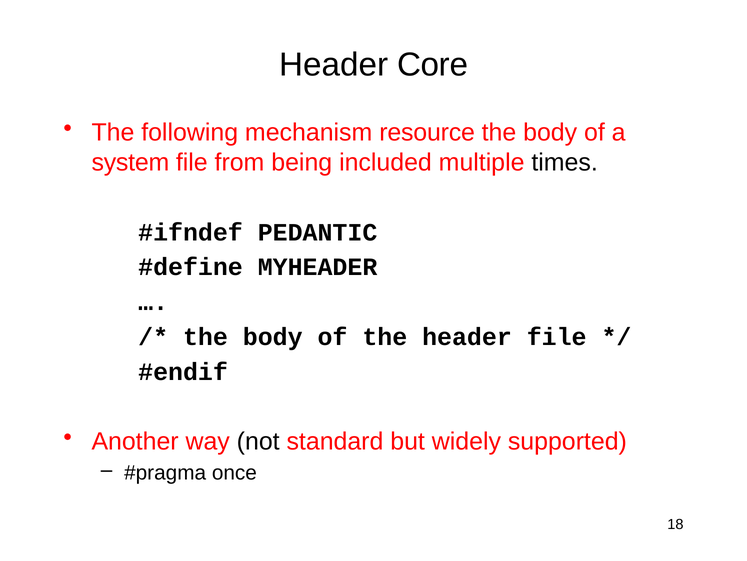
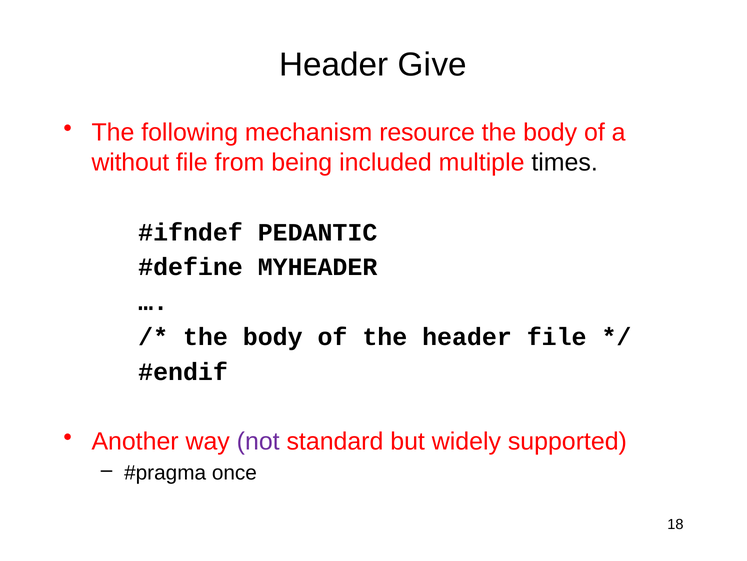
Core: Core -> Give (432, 65)
system: system -> without (130, 162)
not colour: black -> purple (258, 441)
